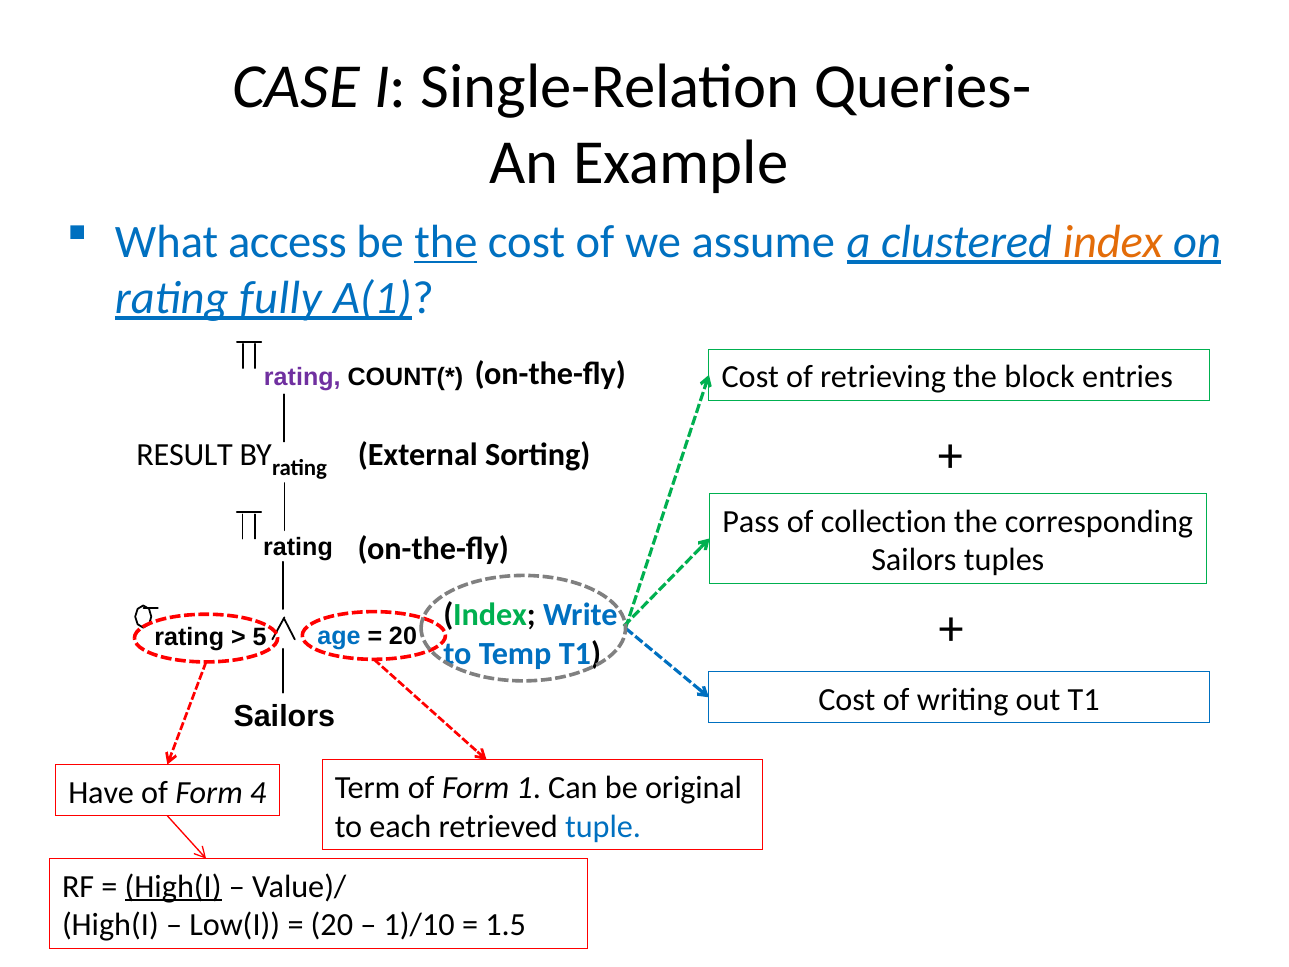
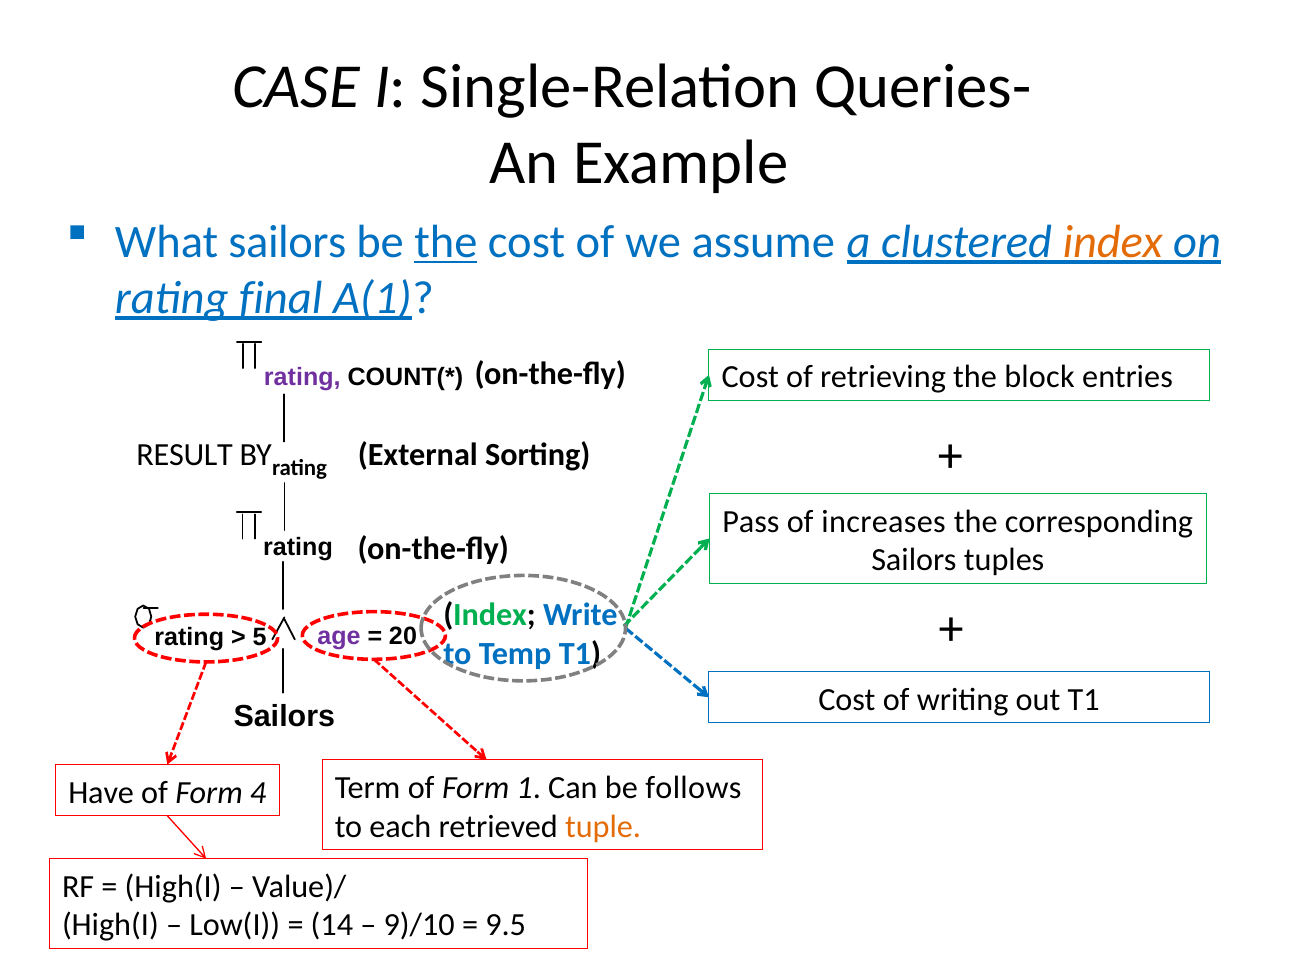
What access: access -> sailors (287, 242)
fully: fully -> final (281, 298)
collection: collection -> increases (884, 521)
age colour: blue -> purple (339, 636)
original: original -> follows (693, 788)
tuple colour: blue -> orange (603, 826)
High(I underline: present -> none (173, 886)
20: 20 -> 14 (332, 925)
1)/10: 1)/10 -> 9)/10 (419, 925)
1.5: 1.5 -> 9.5 (506, 925)
